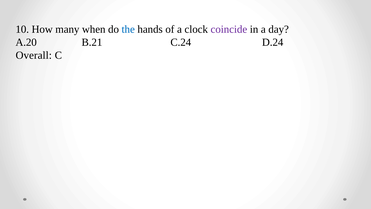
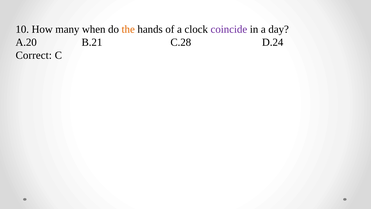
the colour: blue -> orange (128, 29)
C.24: C.24 -> C.28 (181, 42)
Overall: Overall -> Correct (34, 55)
